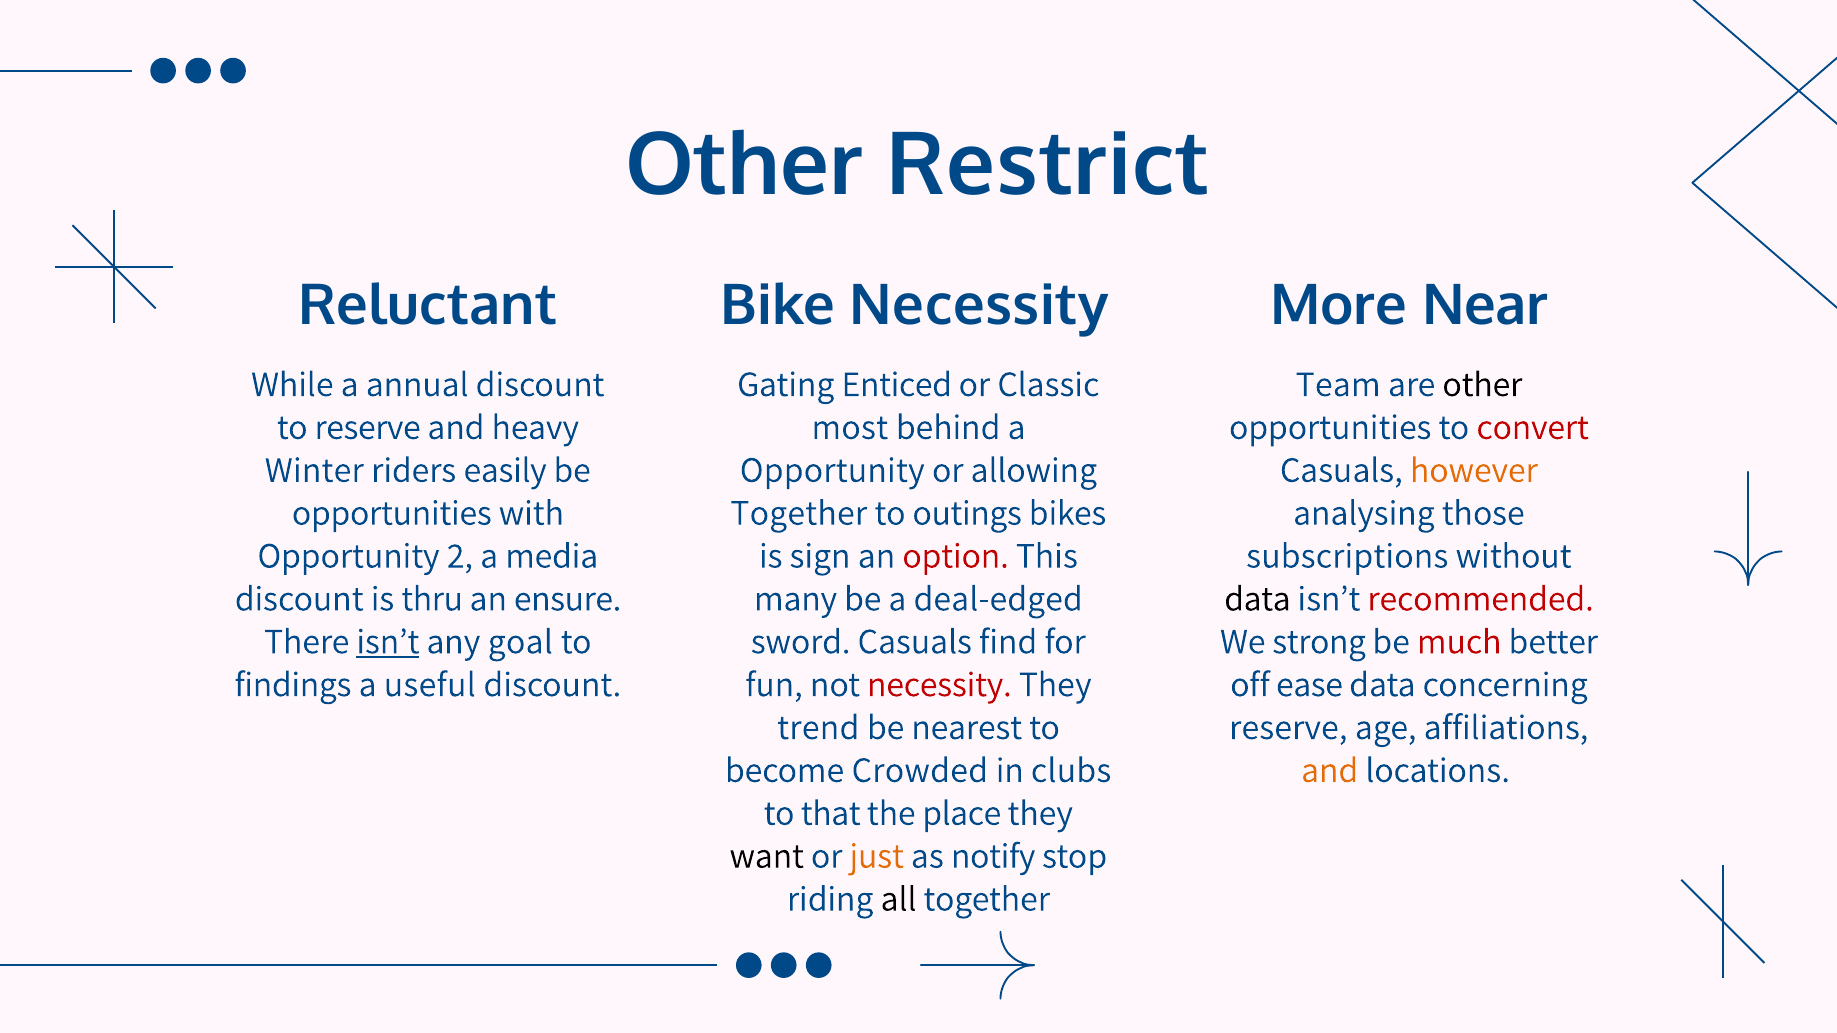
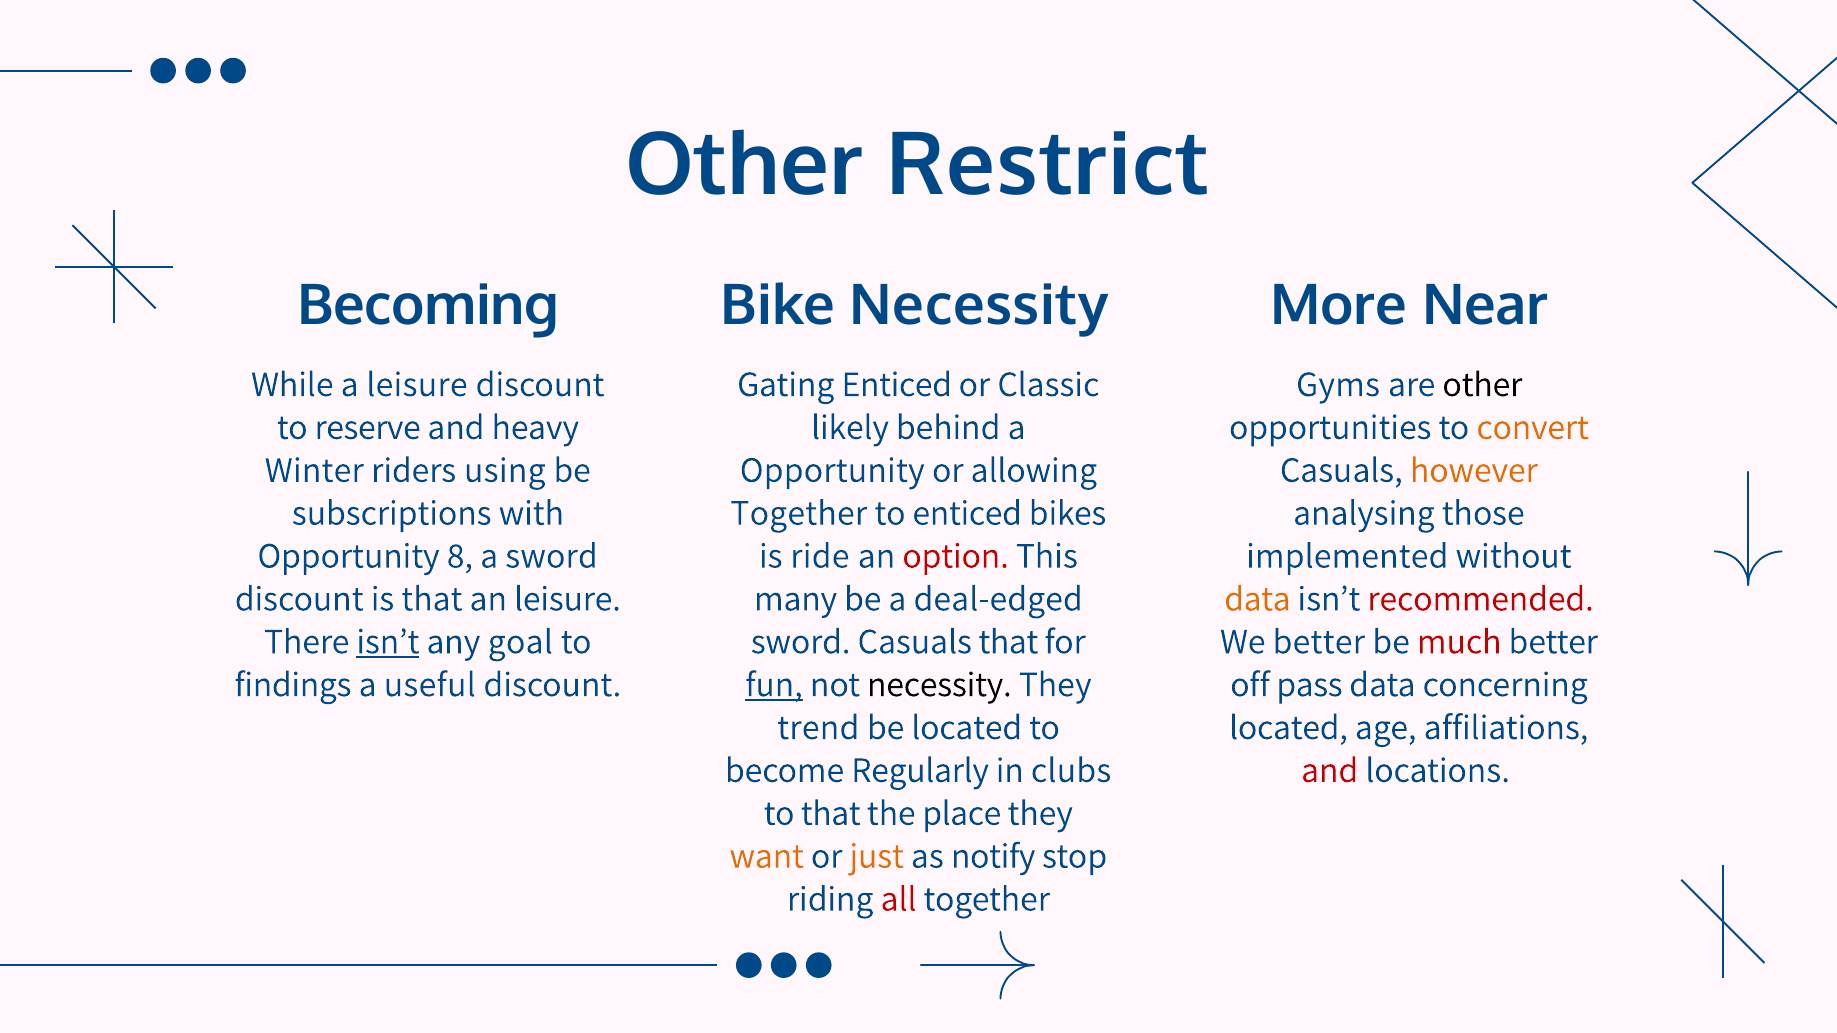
Reluctant: Reluctant -> Becoming (428, 306)
a annual: annual -> leisure (417, 384)
Team: Team -> Gyms (1338, 384)
most: most -> likely (850, 427)
convert colour: red -> orange (1533, 427)
easily: easily -> using (505, 470)
opportunities: opportunities -> subscriptions (392, 513)
to outings: outings -> enticed (967, 513)
2: 2 -> 8 (460, 556)
a media: media -> sword (552, 556)
sign: sign -> ride (820, 556)
subscriptions: subscriptions -> implemented (1347, 556)
is thru: thru -> that (432, 599)
an ensure: ensure -> leisure (568, 599)
data colour: black -> orange (1257, 599)
Casuals find: find -> that (1008, 642)
We strong: strong -> better (1319, 642)
fun underline: none -> present (774, 685)
necessity colour: red -> black (939, 685)
ease: ease -> pass (1309, 685)
be nearest: nearest -> located (967, 727)
reserve: reserve -> located (1289, 727)
Crowded: Crowded -> Regularly (920, 770)
and colour: orange -> red (1330, 770)
want colour: black -> orange (767, 856)
all colour: black -> red (899, 899)
